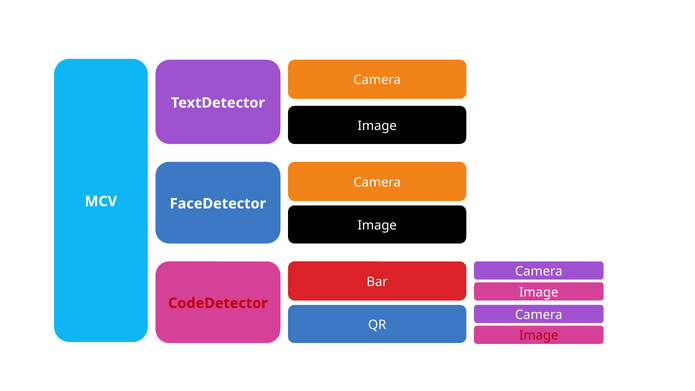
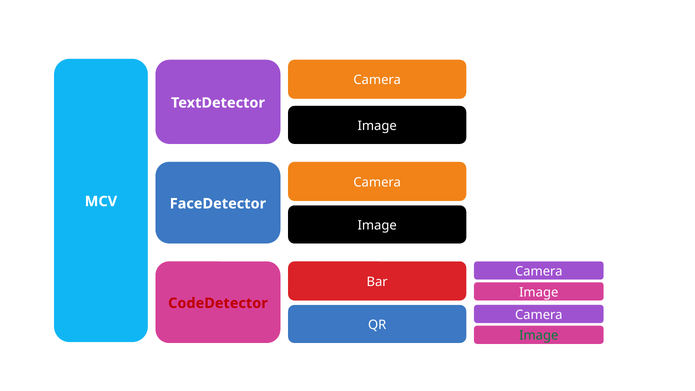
Image colour: red -> green (539, 336)
